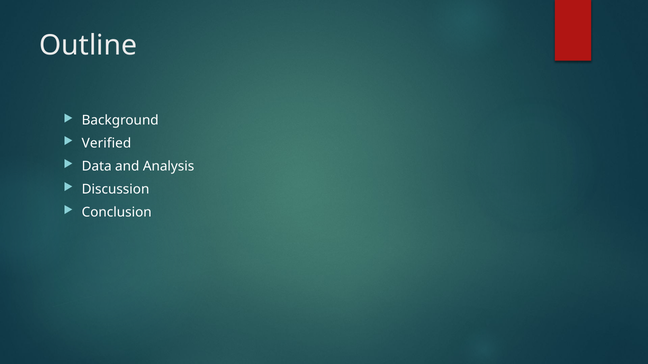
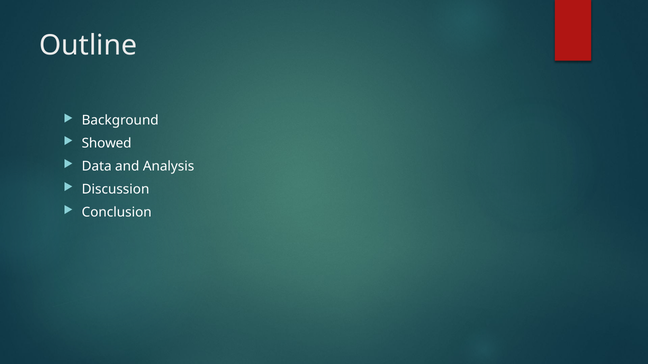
Verified: Verified -> Showed (107, 144)
